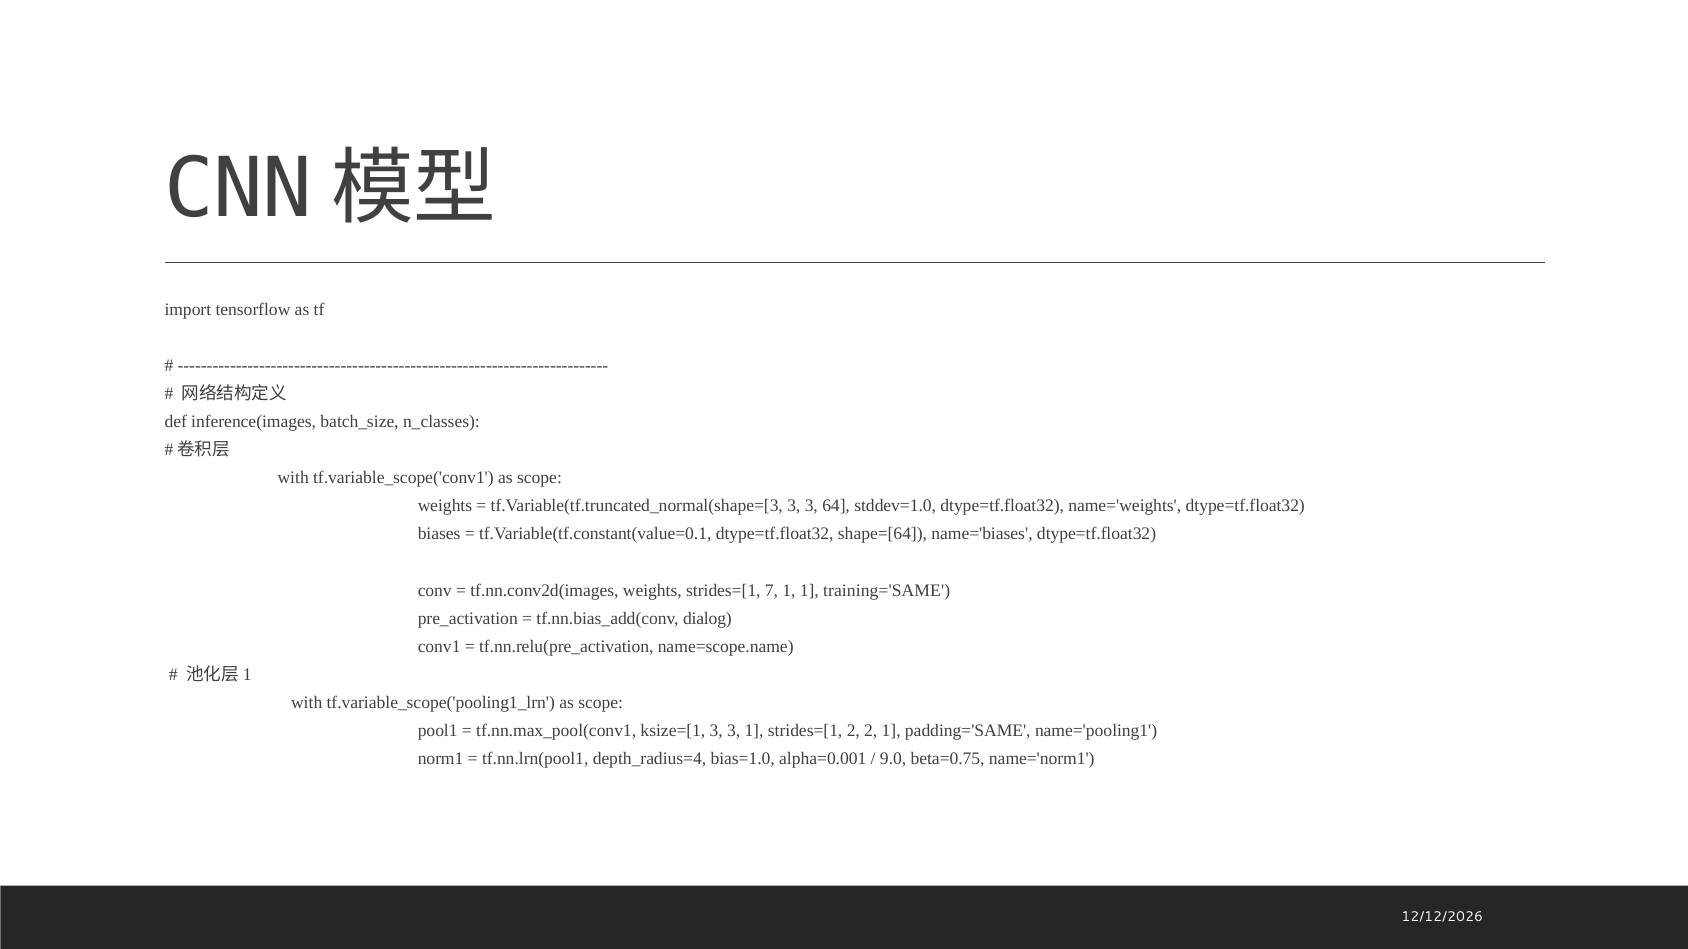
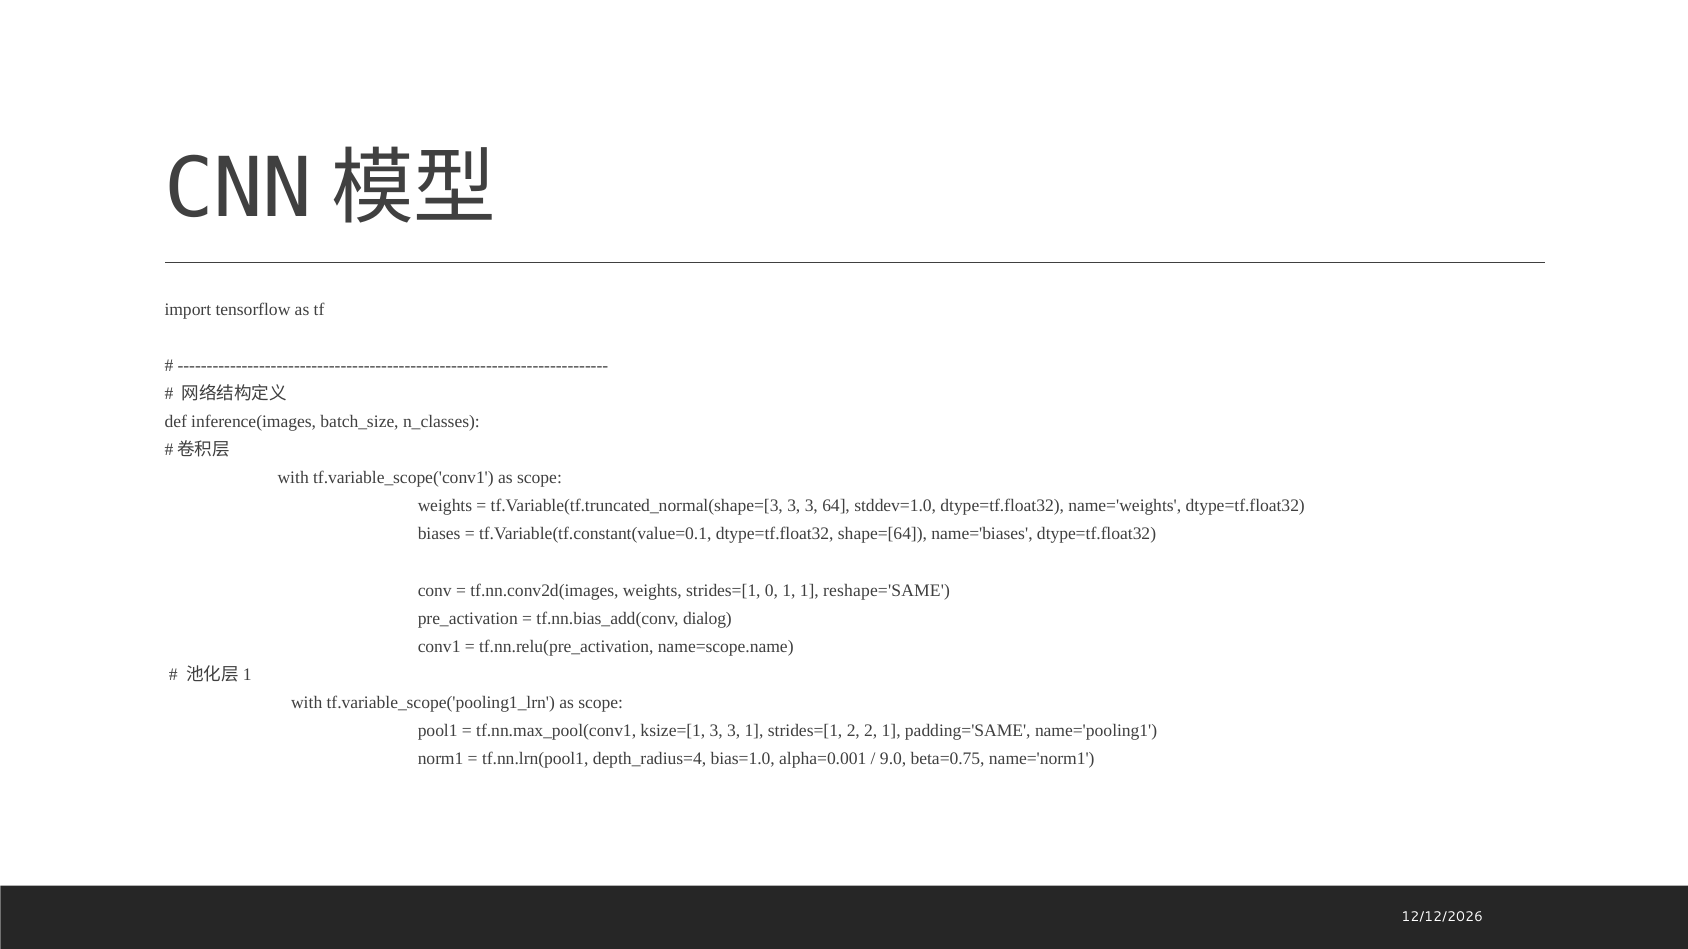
7: 7 -> 0 (772, 591)
training='SAME: training='SAME -> reshape='SAME (887, 591)
